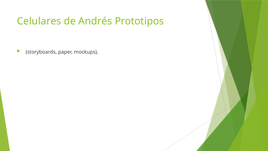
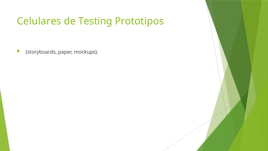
Andrés: Andrés -> Testing (95, 21)
